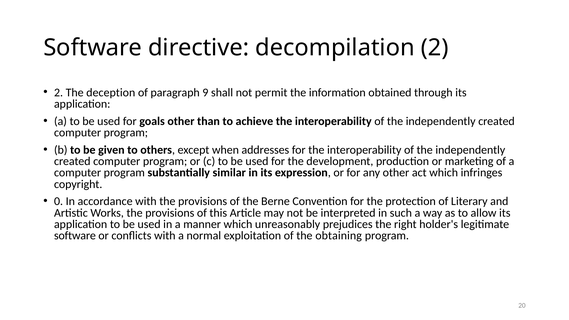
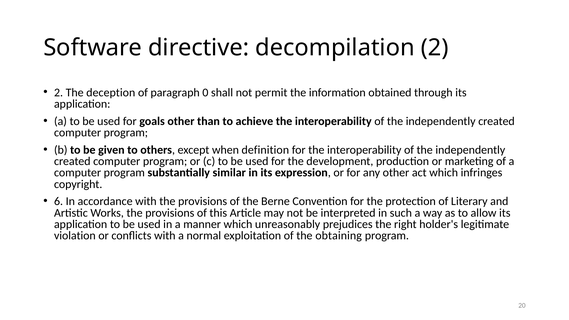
9: 9 -> 0 (205, 93)
addresses: addresses -> definition (265, 150)
0: 0 -> 6 (59, 201)
software: software -> violation (75, 236)
